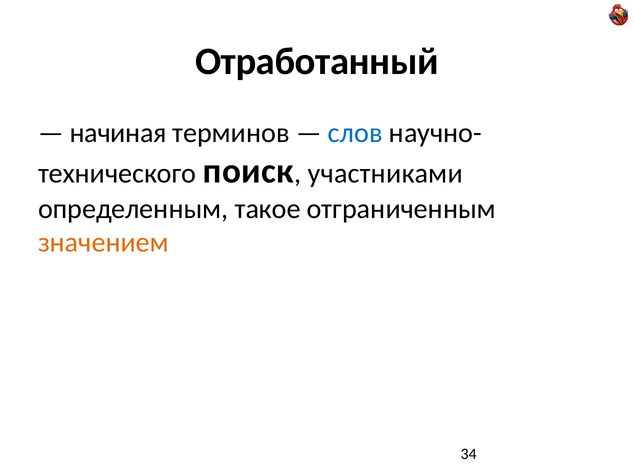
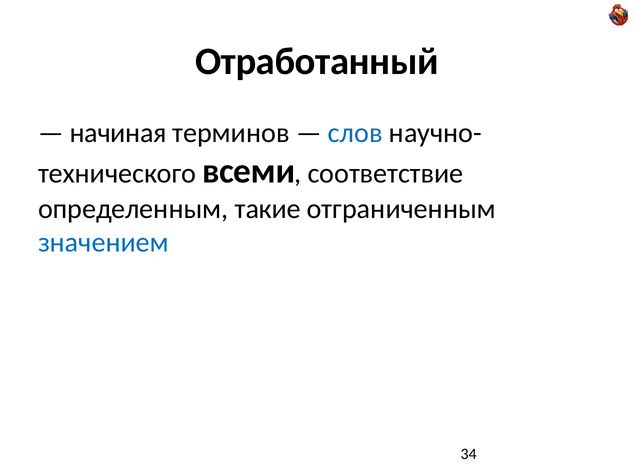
поиск: поиск -> всеми (249, 172)
участниками: участниками -> соответствие (385, 174)
такое: такое -> такие (268, 209)
значением colour: orange -> blue (103, 243)
